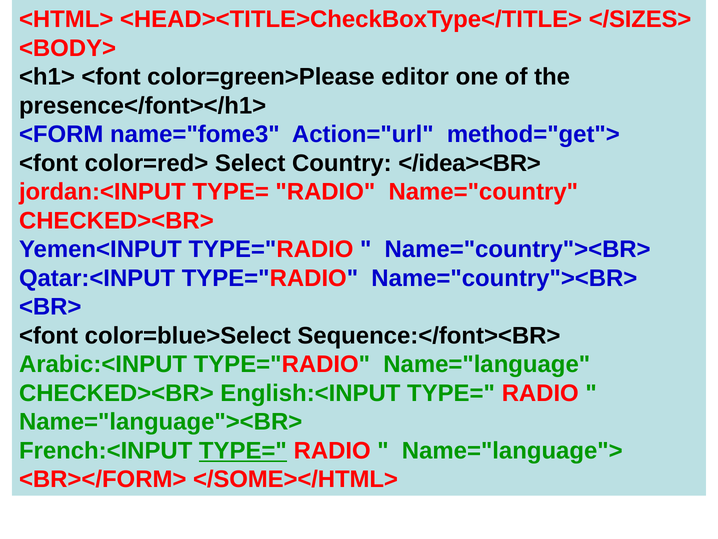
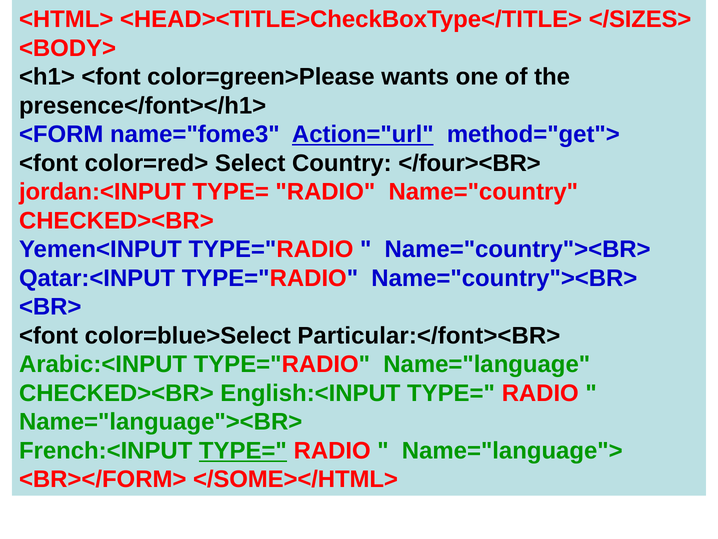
editor: editor -> wants (415, 77)
Action="url underline: none -> present (363, 134)
</idea><BR>: </idea><BR> -> </four><BR> (469, 163)
Sequence:</font><BR>: Sequence:</font><BR> -> Particular:</font><BR> (429, 335)
